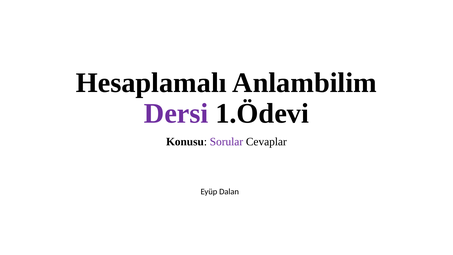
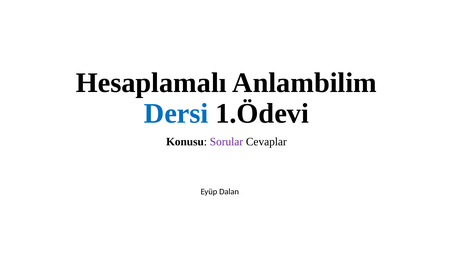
Dersi colour: purple -> blue (176, 113)
